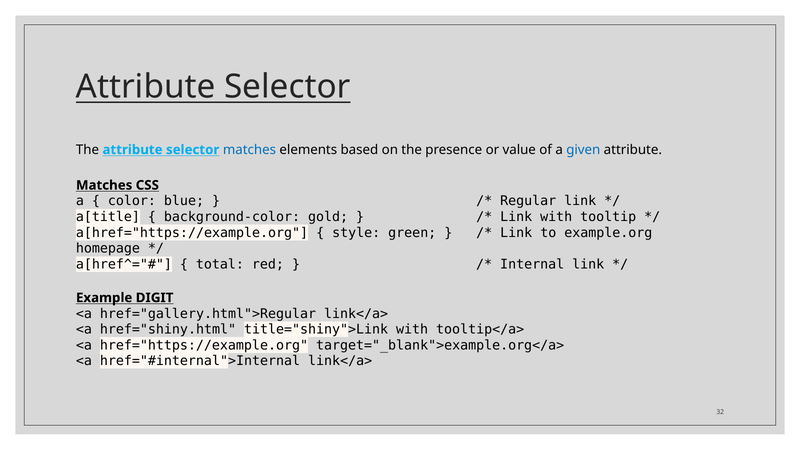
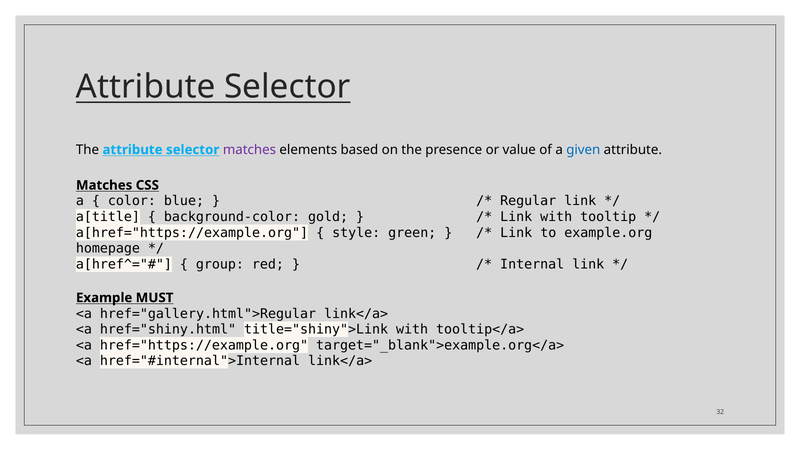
matches colour: blue -> purple (249, 150)
total: total -> group (220, 264)
DIGIT: DIGIT -> MUST (155, 298)
